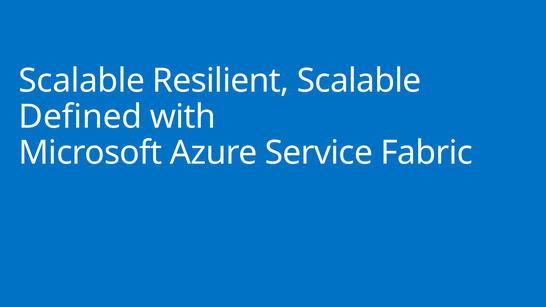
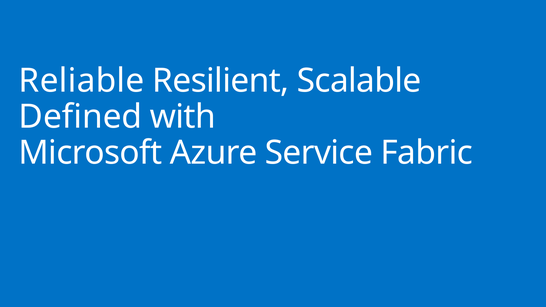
Scalable: Scalable -> Reliable (81, 81)
